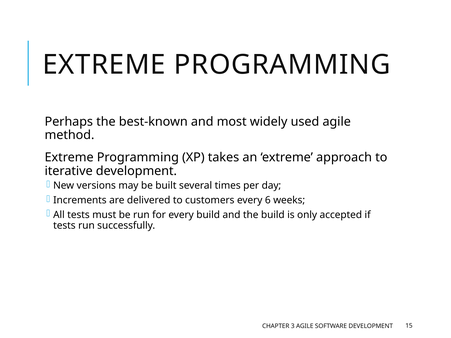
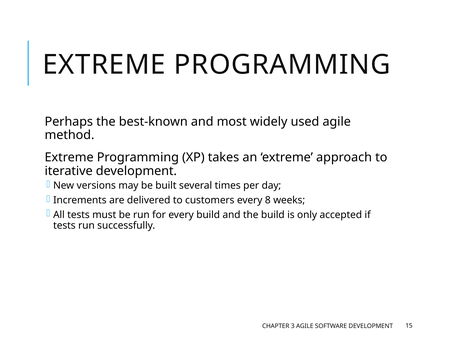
6: 6 -> 8 (268, 200)
